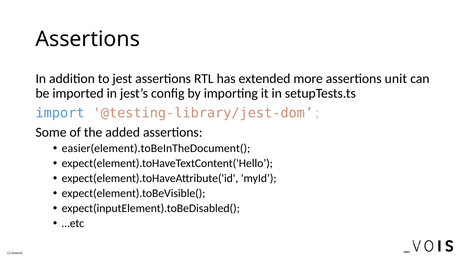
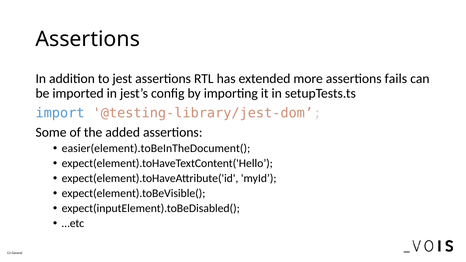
unit: unit -> fails (396, 79)
